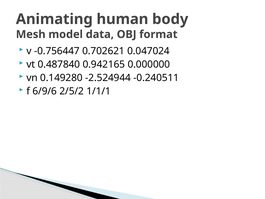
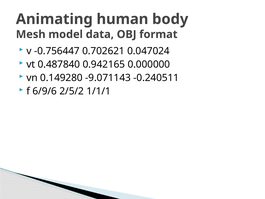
-2.524944: -2.524944 -> -9.071143 (108, 78)
